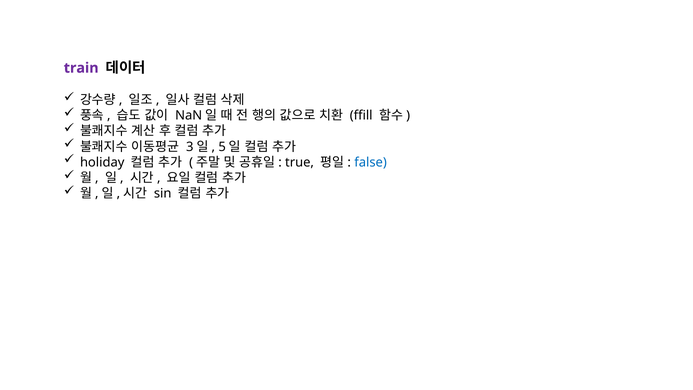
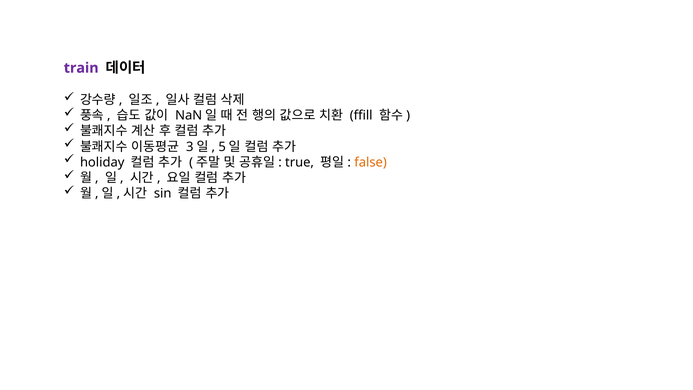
false colour: blue -> orange (371, 162)
